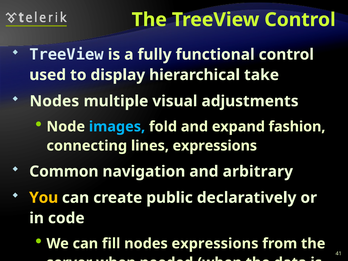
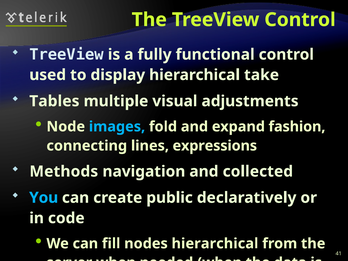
Nodes: Nodes -> Tables (54, 101)
Common: Common -> Methods (64, 171)
arbitrary: arbitrary -> collected (258, 171)
You colour: yellow -> light blue (44, 198)
nodes expressions: expressions -> hierarchical (215, 244)
